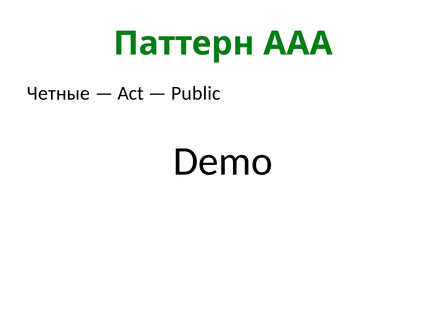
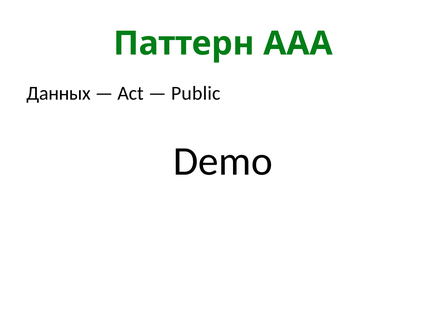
Четные: Четные -> Данных (59, 94)
